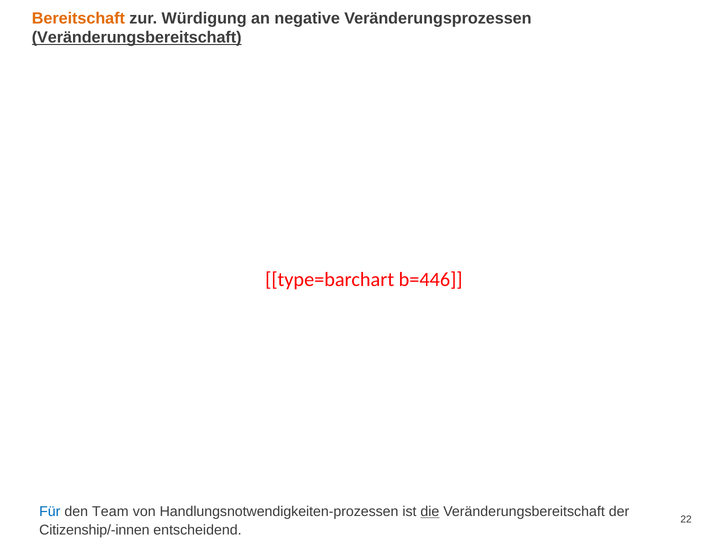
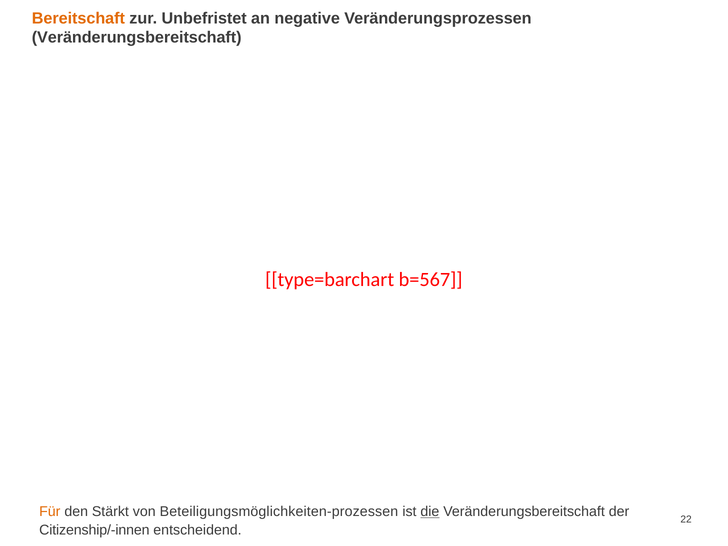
Würdigung: Würdigung -> Unbefristet (204, 18)
Veränderungsbereitschaft underline: present -> none (137, 38)
b=446: b=446 -> b=567 (431, 280)
Für colour: blue -> orange (50, 512)
Team: Team -> Stärkt (110, 512)
Handlungsnotwendigkeiten-prozessen: Handlungsnotwendigkeiten-prozessen -> Beteiligungsmöglichkeiten-prozessen (279, 512)
